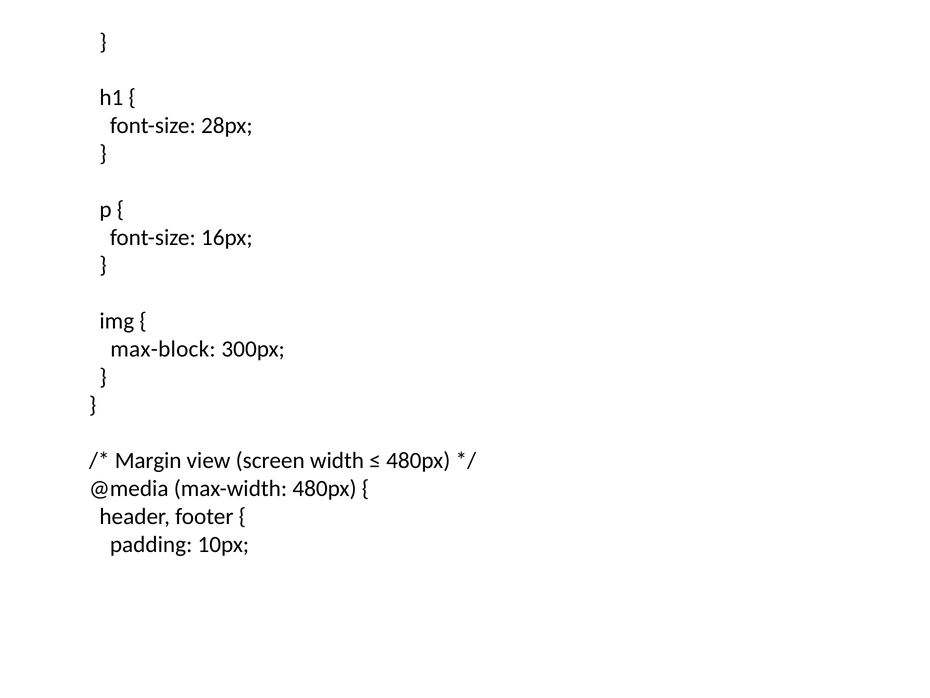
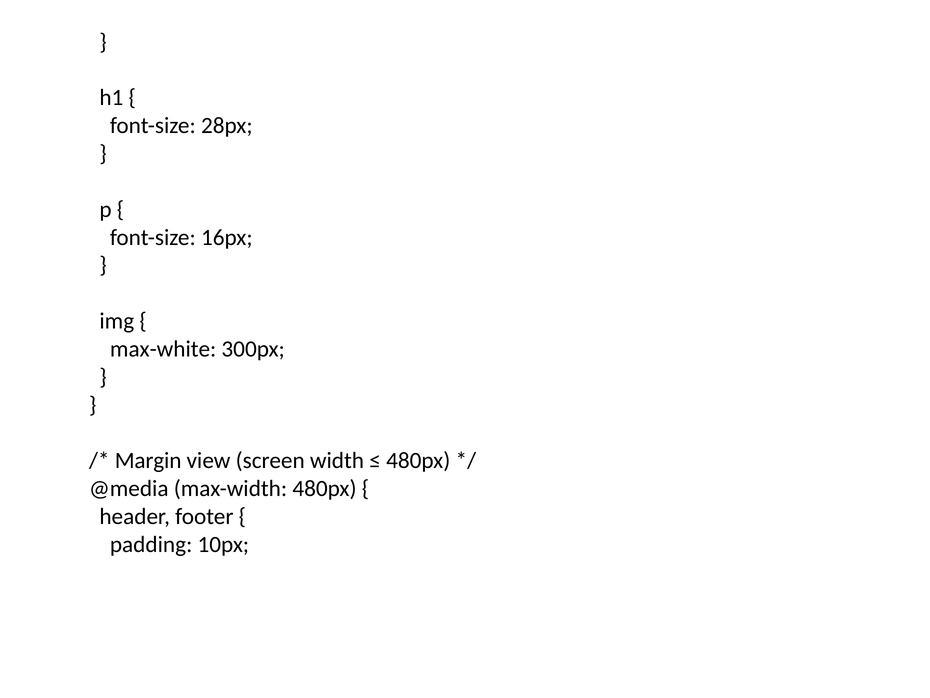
max-block: max-block -> max-white (163, 349)
